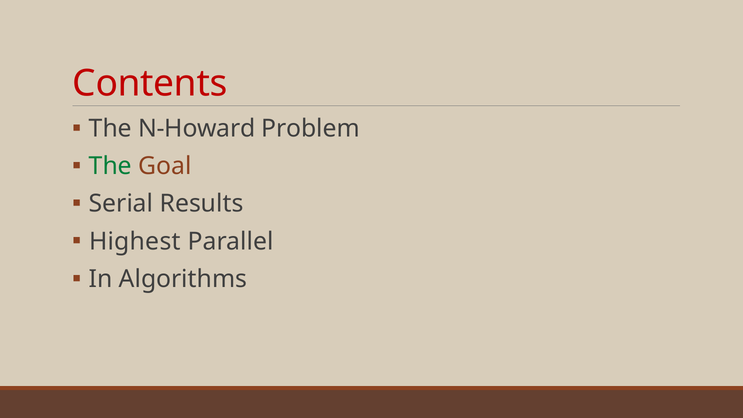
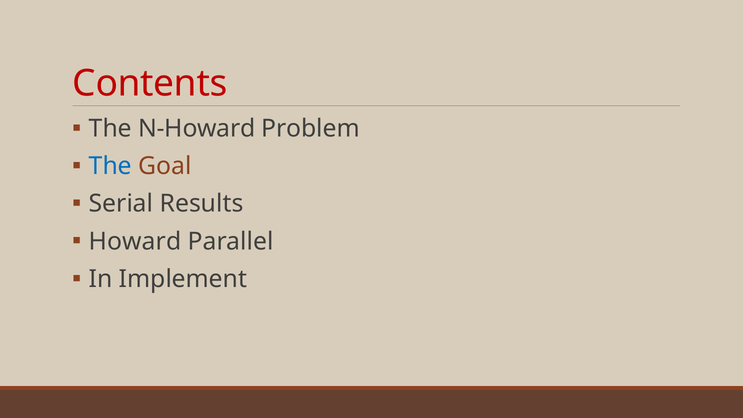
The colour: green -> blue (110, 166)
Highest: Highest -> Howard (135, 241)
Algorithms: Algorithms -> Implement (183, 279)
